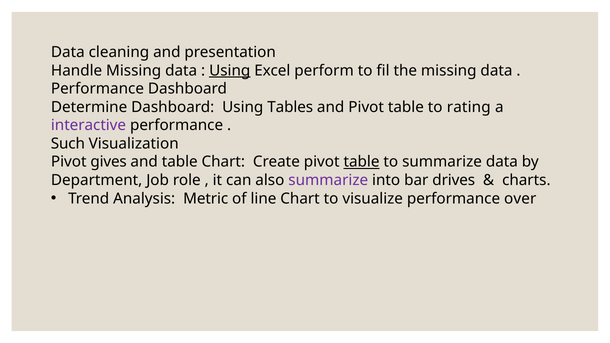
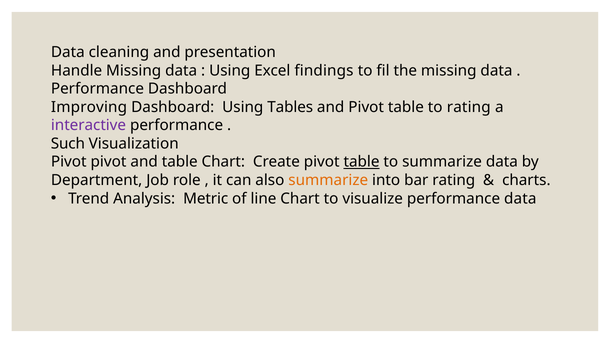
Using underline: present -> none (230, 71)
perform: perform -> findings (324, 71)
Determine: Determine -> Improving (89, 107)
Pivot gives: gives -> pivot (109, 162)
summarize colour: purple -> orange (328, 180)
bar drives: drives -> rating (454, 180)
performance over: over -> data (520, 199)
